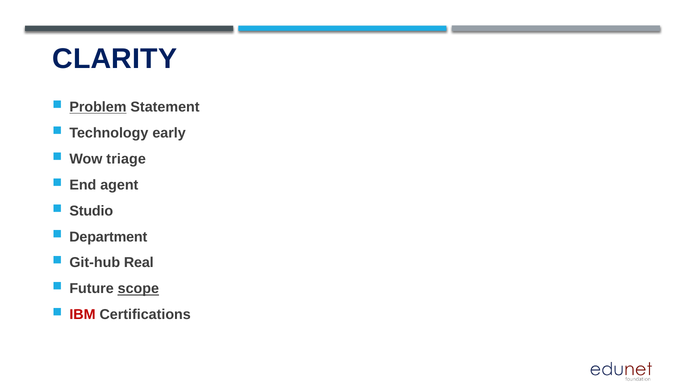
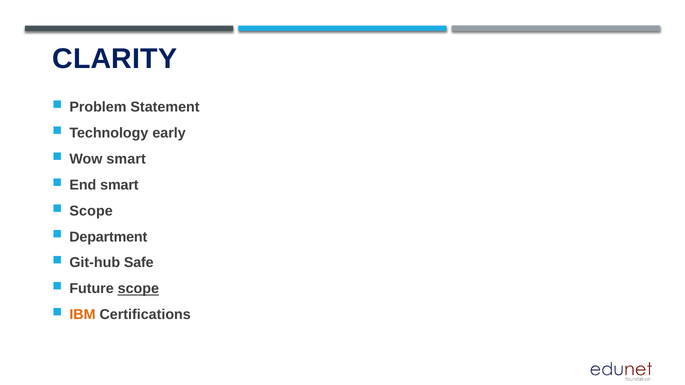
Problem underline: present -> none (98, 107)
Wow triage: triage -> smart (126, 159)
End agent: agent -> smart (119, 185)
Studio: Studio -> Scope (91, 211)
Real: Real -> Safe (139, 263)
IBM colour: red -> orange (82, 315)
